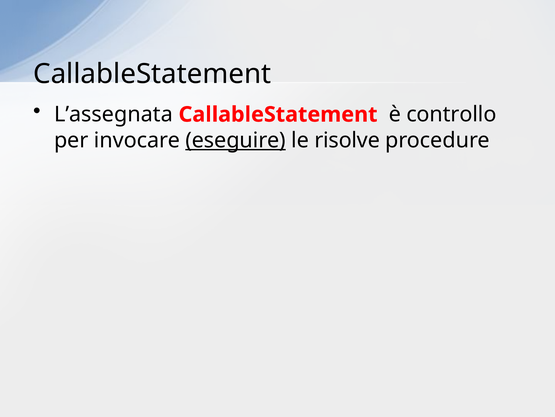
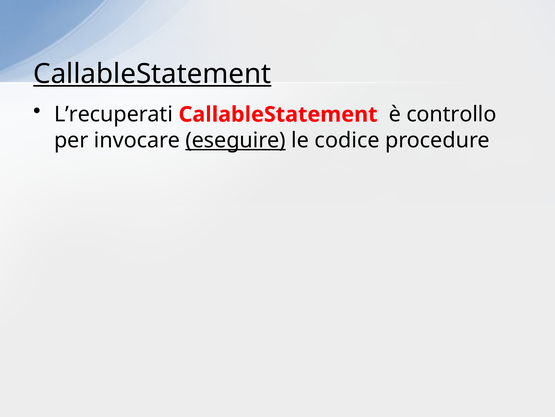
CallableStatement underline: none -> present (152, 74)
L’assegnata: L’assegnata -> L’recuperati (113, 114)
risolve: risolve -> codice (347, 140)
